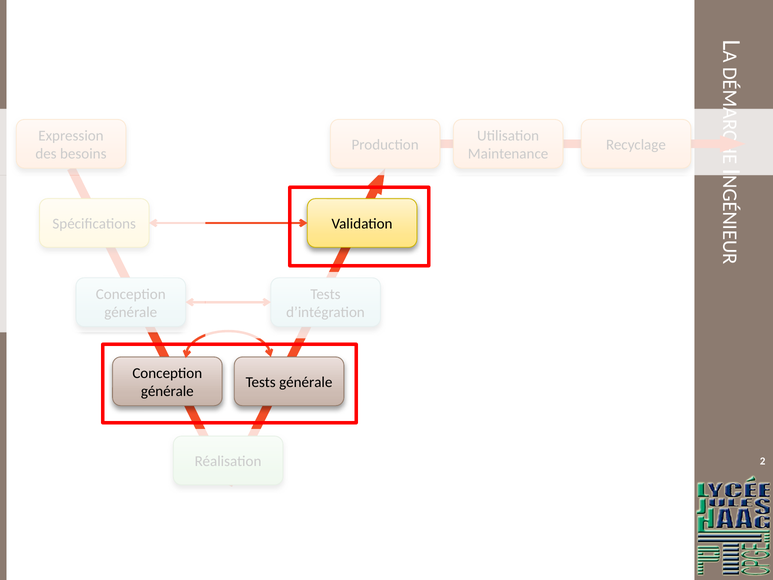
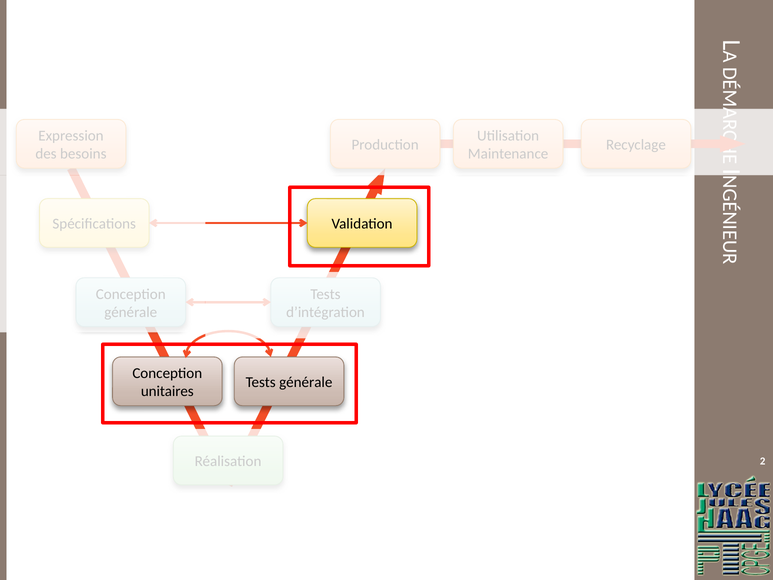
générale: générale -> unitaires (167, 391)
